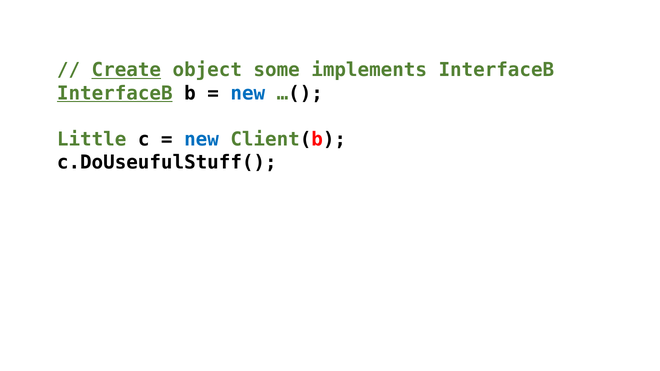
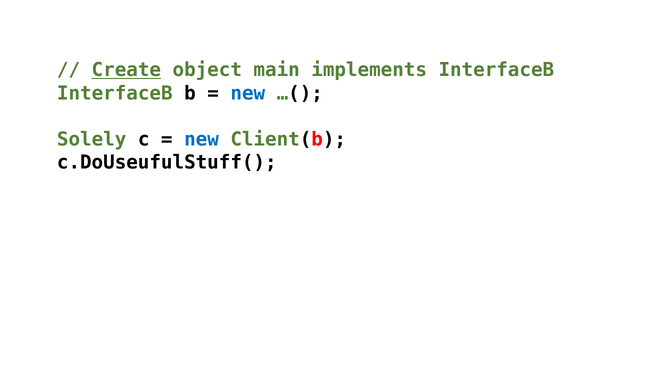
some: some -> main (277, 70)
InterfaceB underline: present -> none (115, 93)
Little: Little -> Solely (92, 139)
